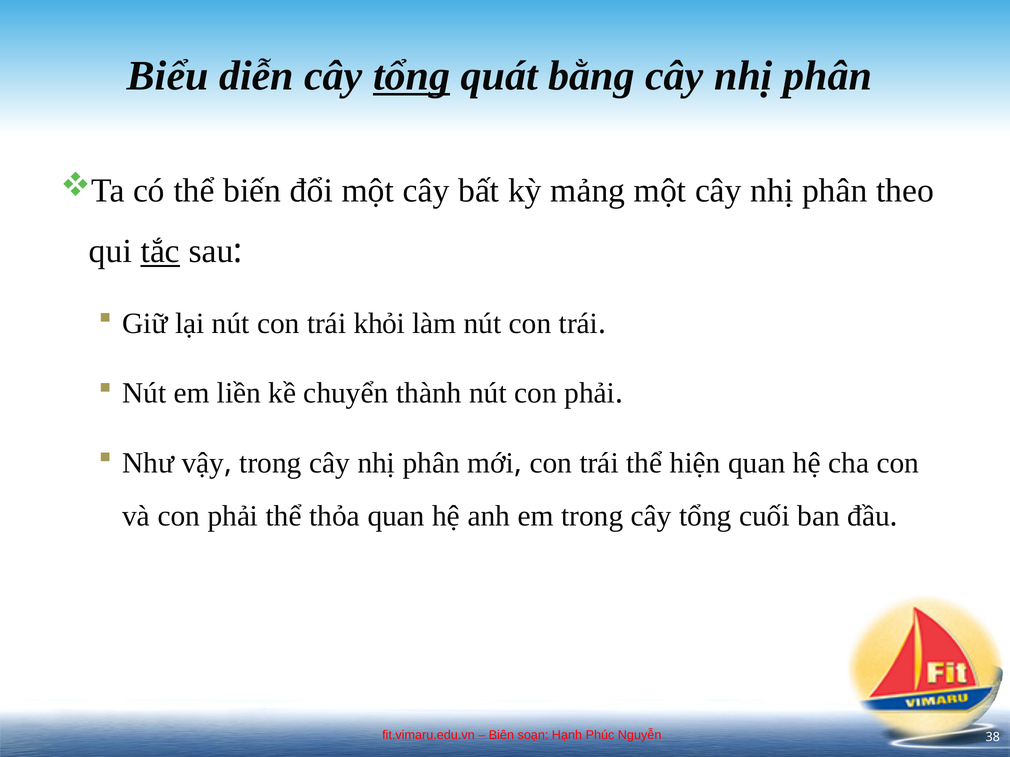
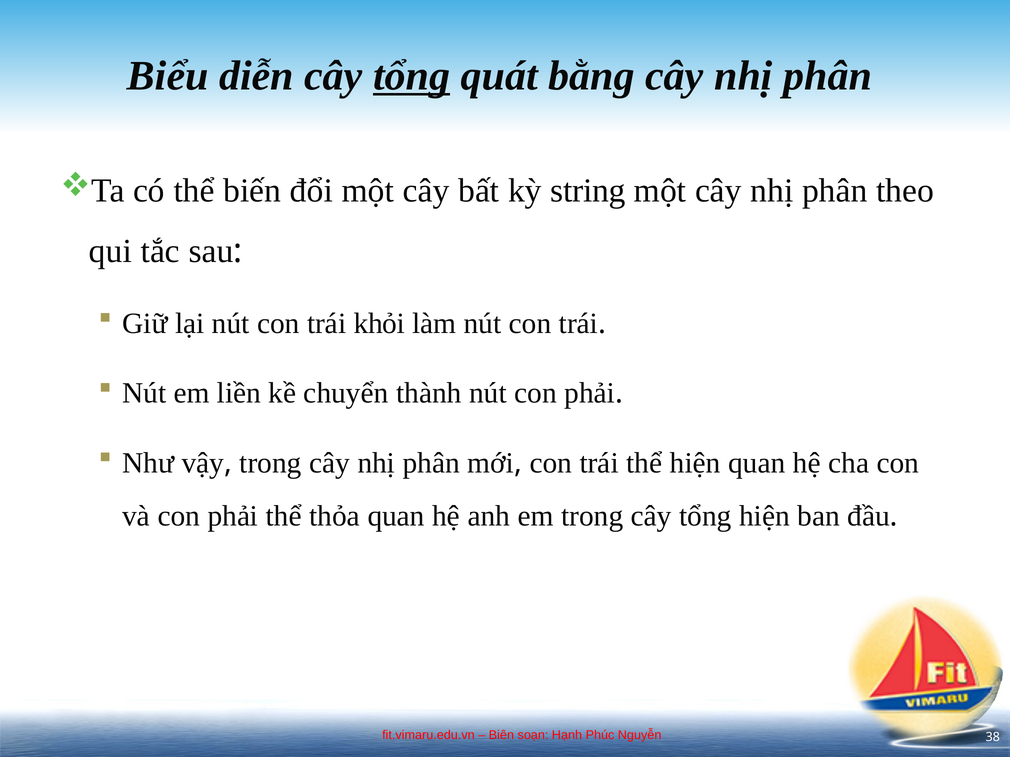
mảng: mảng -> string (588, 191)
tắc underline: present -> none (160, 251)
tổng cuối: cuối -> hiện (765, 516)
